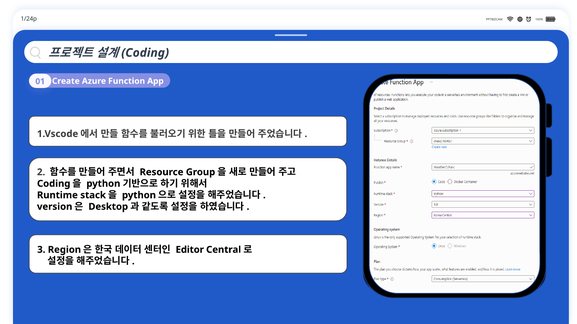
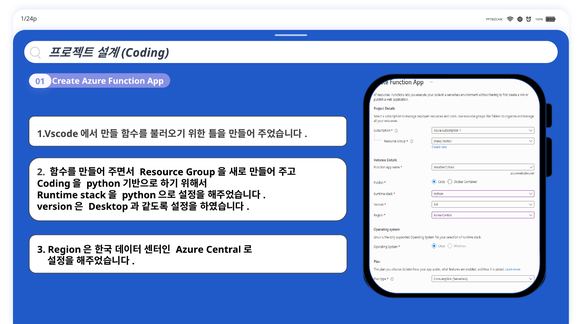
Editor: Editor -> Azure (190, 250)
